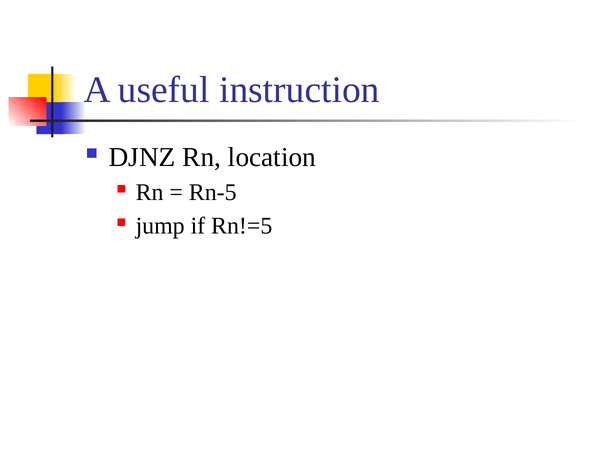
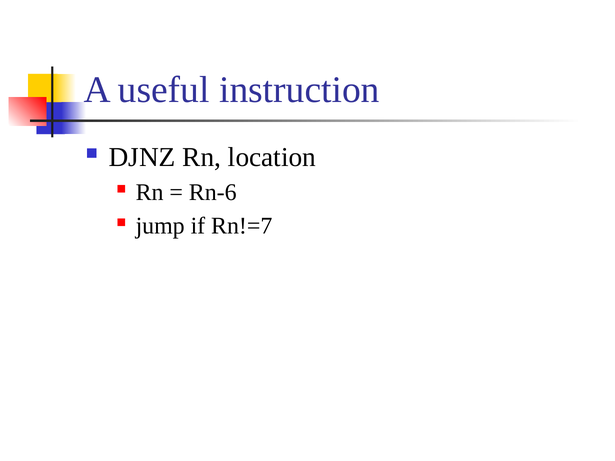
Rn-5: Rn-5 -> Rn-6 (213, 192)
Rn!=5: Rn!=5 -> Rn!=7 (242, 226)
